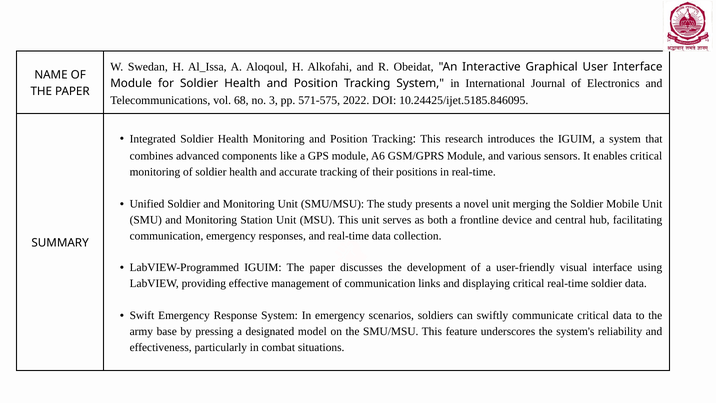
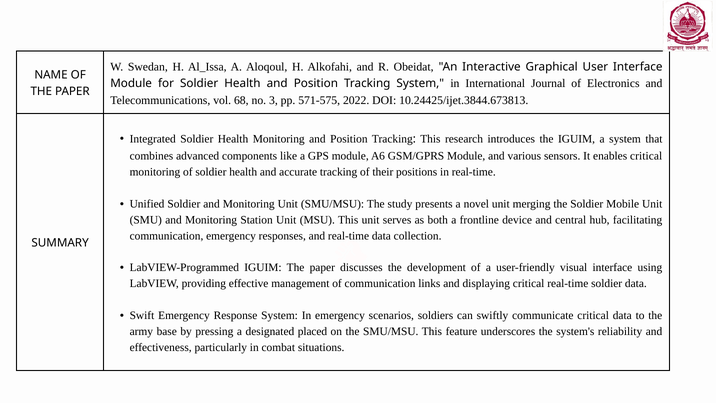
10.24425/ijet.5185.846095: 10.24425/ijet.5185.846095 -> 10.24425/ijet.3844.673813 (464, 100)
model: model -> placed (312, 331)
